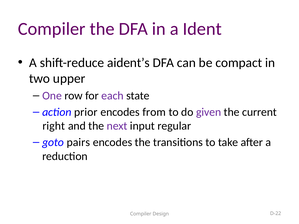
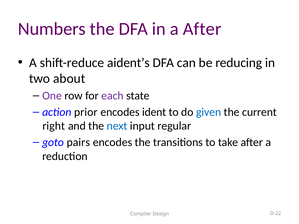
Compiler: Compiler -> Numbers (52, 29)
a Ident: Ident -> After (202, 29)
compact: compact -> reducing (239, 63)
upper: upper -> about (69, 79)
from: from -> ident (154, 112)
given colour: purple -> blue (209, 112)
next colour: purple -> blue (117, 126)
